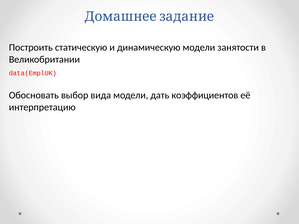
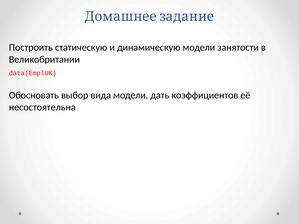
интерпретацию: интерпретацию -> несостоятельна (42, 107)
